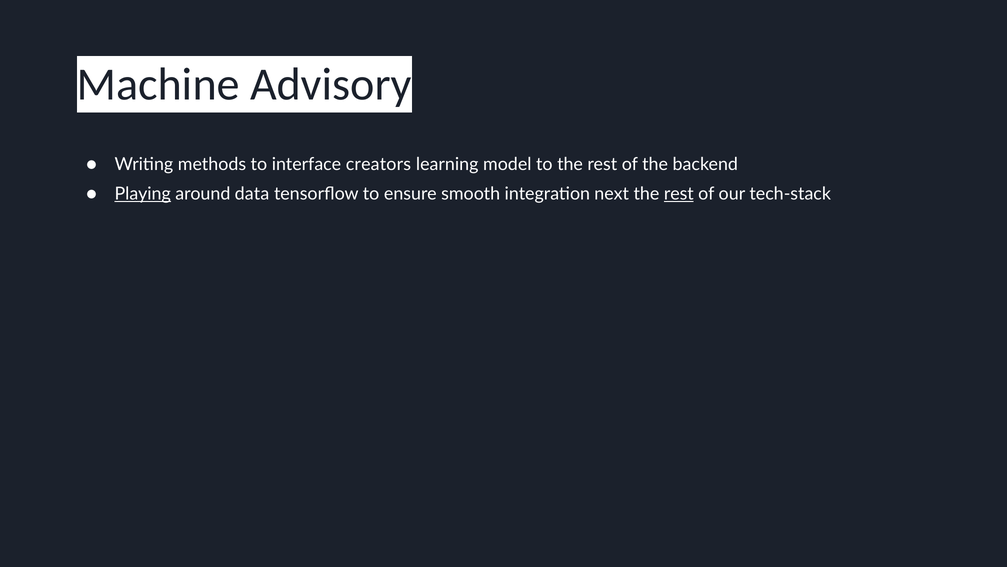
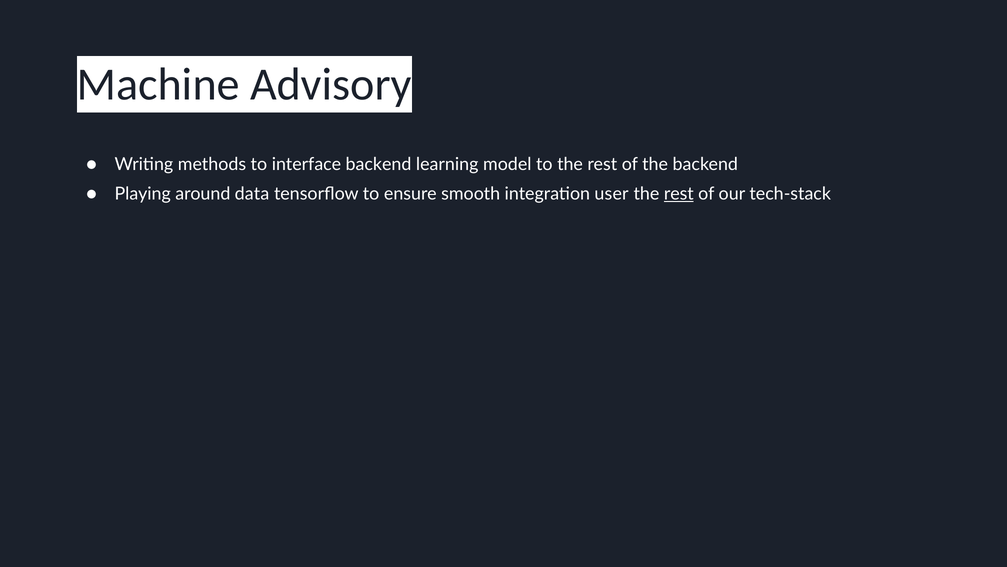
interface creators: creators -> backend (379, 164)
Playing underline: present -> none (143, 194)
next: next -> user (612, 194)
